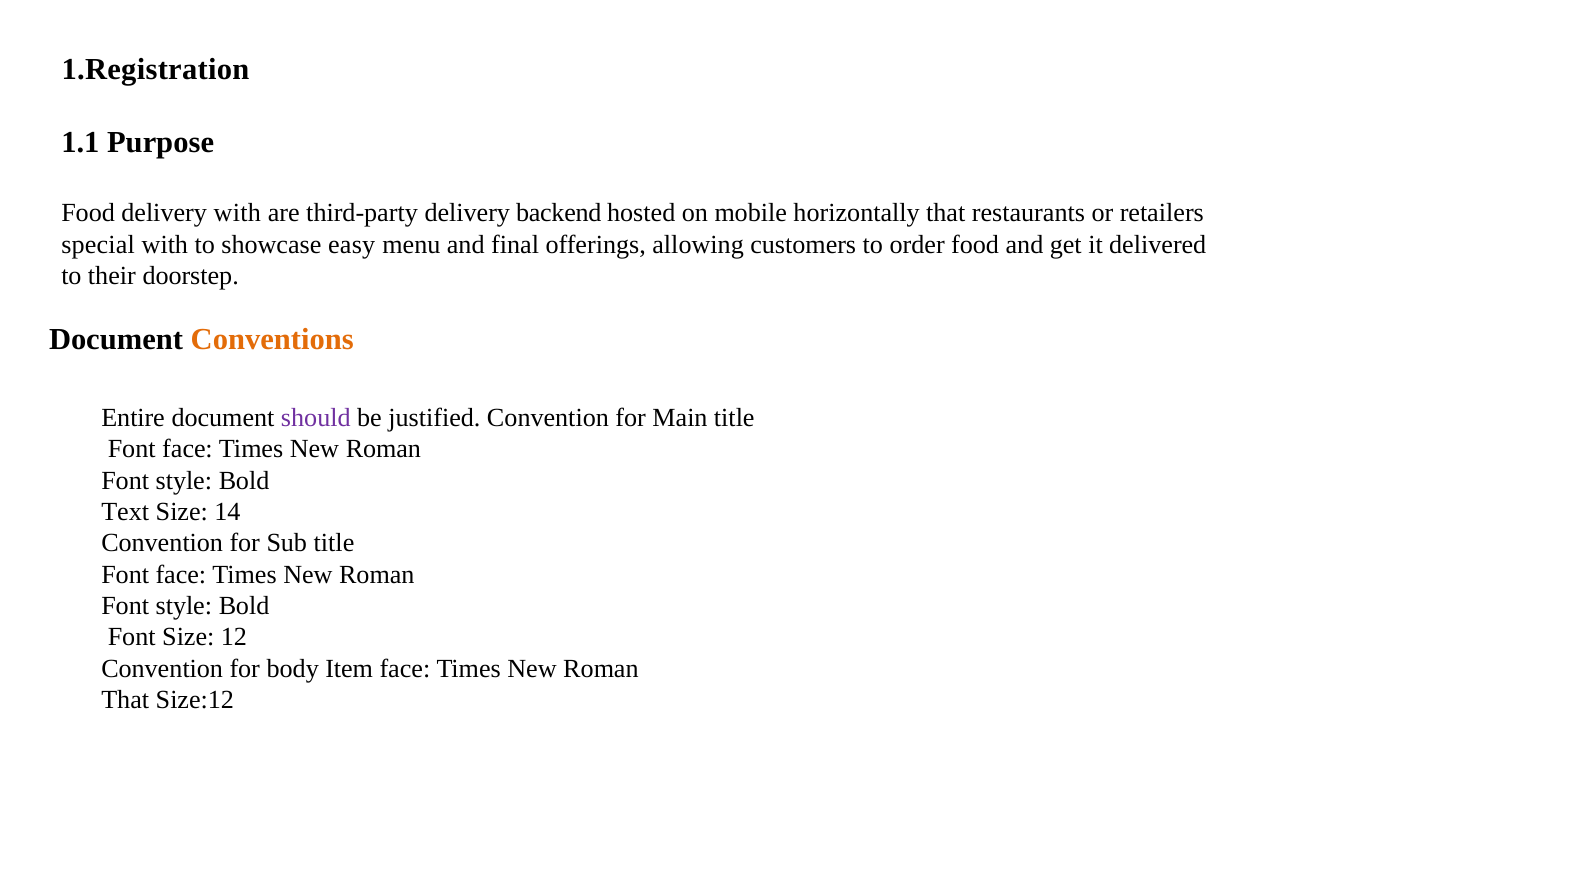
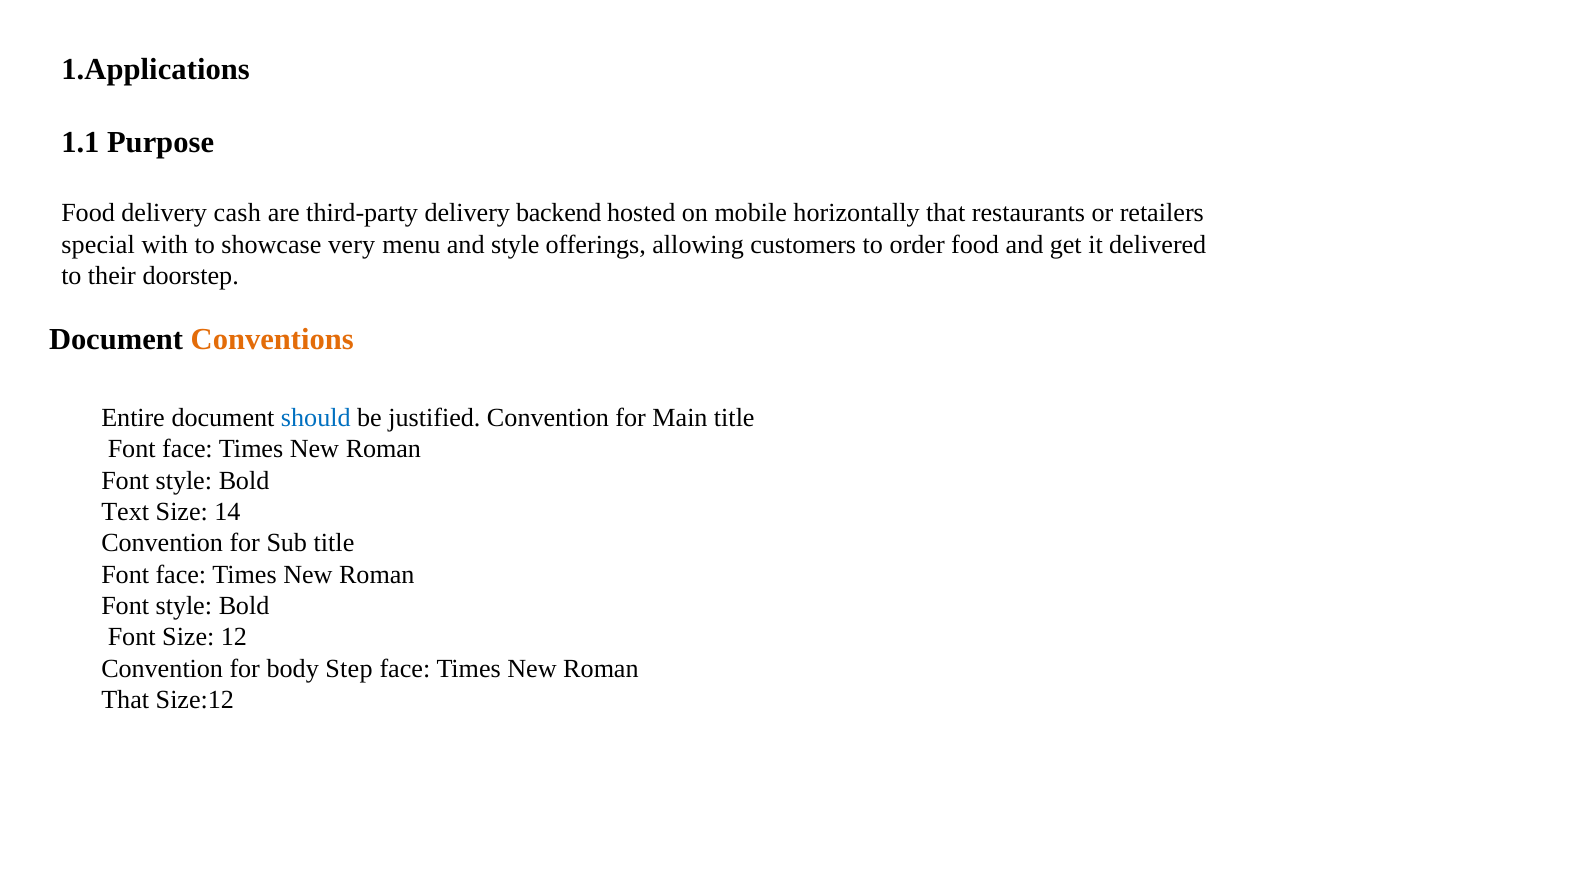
1.Registration: 1.Registration -> 1.Applications (156, 70)
delivery with: with -> cash (237, 213)
easy: easy -> very (352, 245)
and final: final -> style (515, 245)
should colour: purple -> blue (316, 418)
Item: Item -> Step (349, 669)
